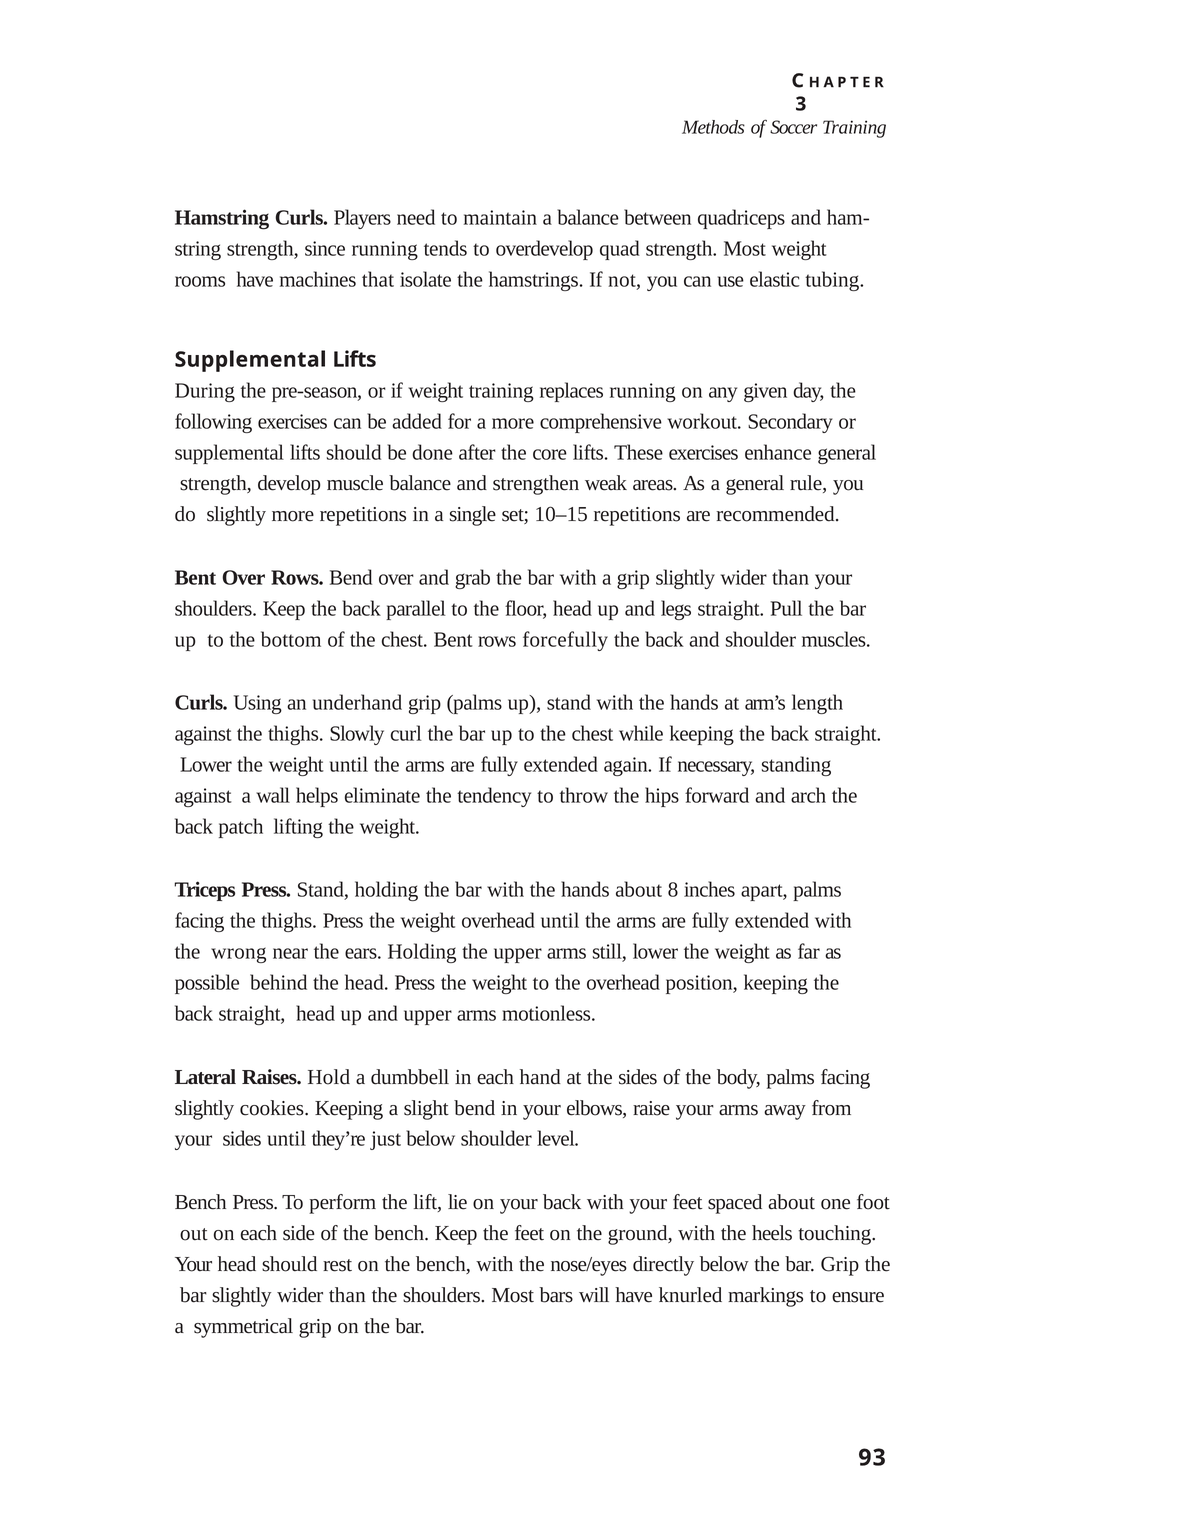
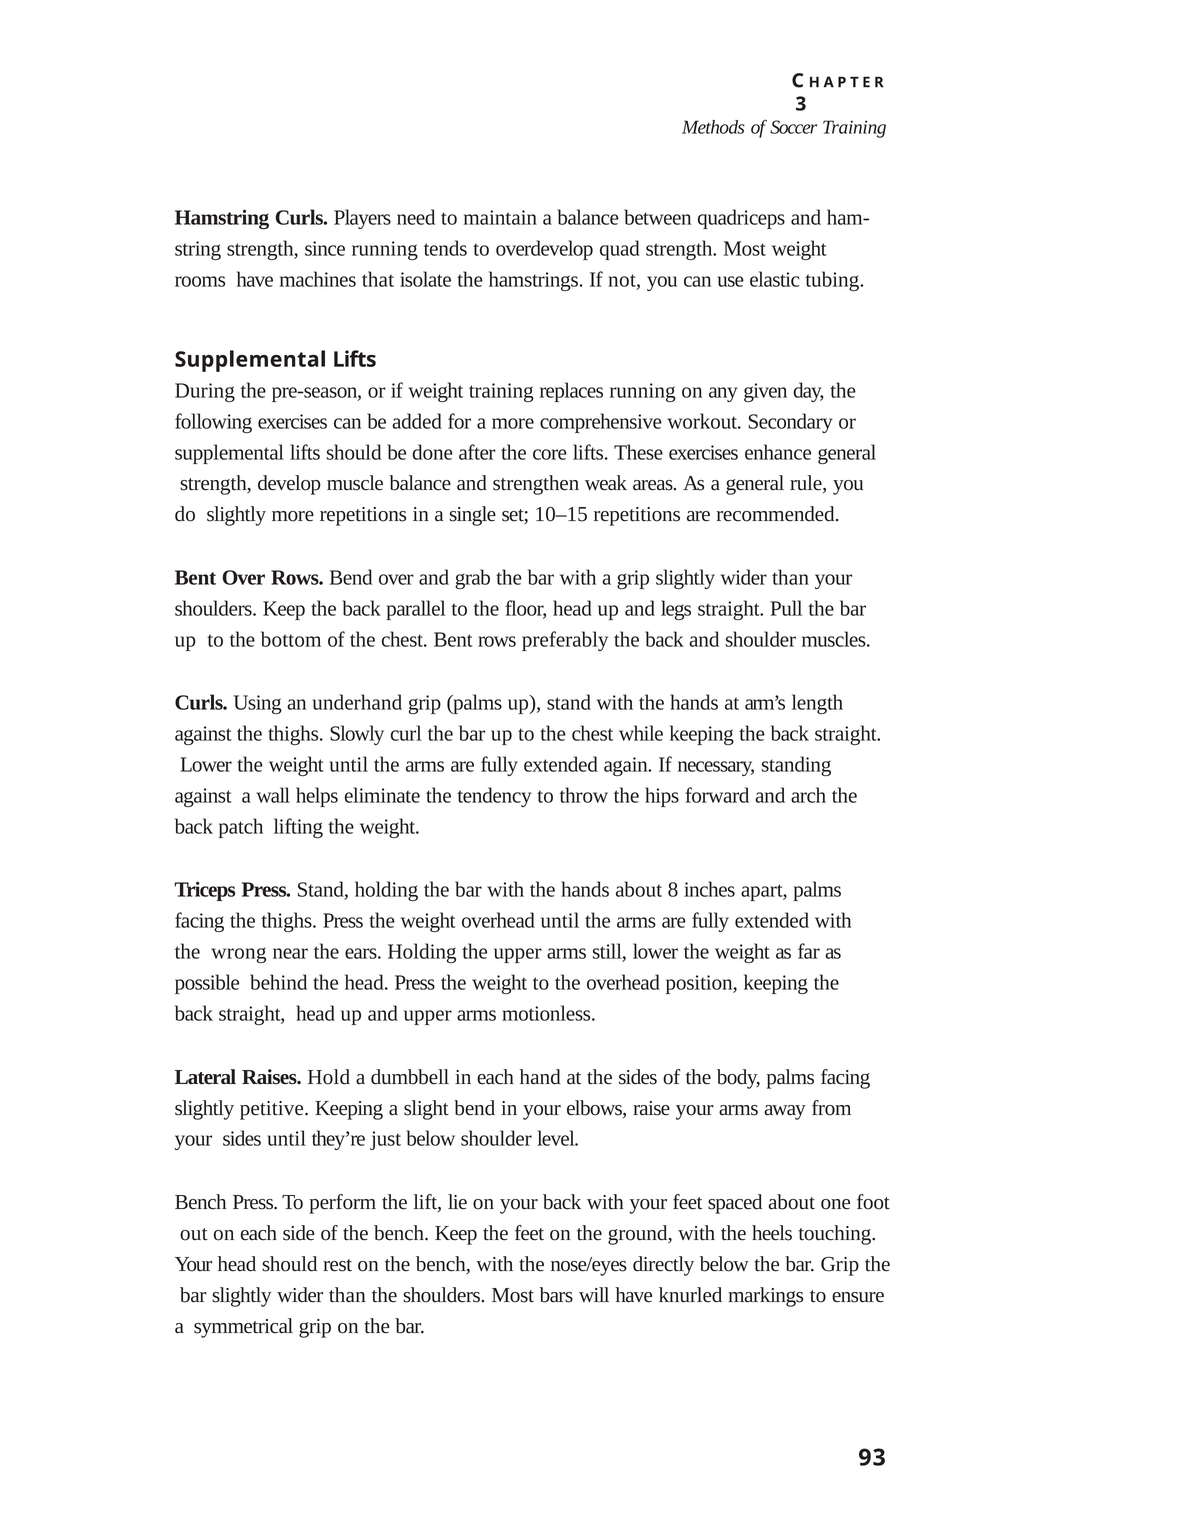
forcefully: forcefully -> preferably (565, 640)
cookies: cookies -> petitive (274, 1108)
